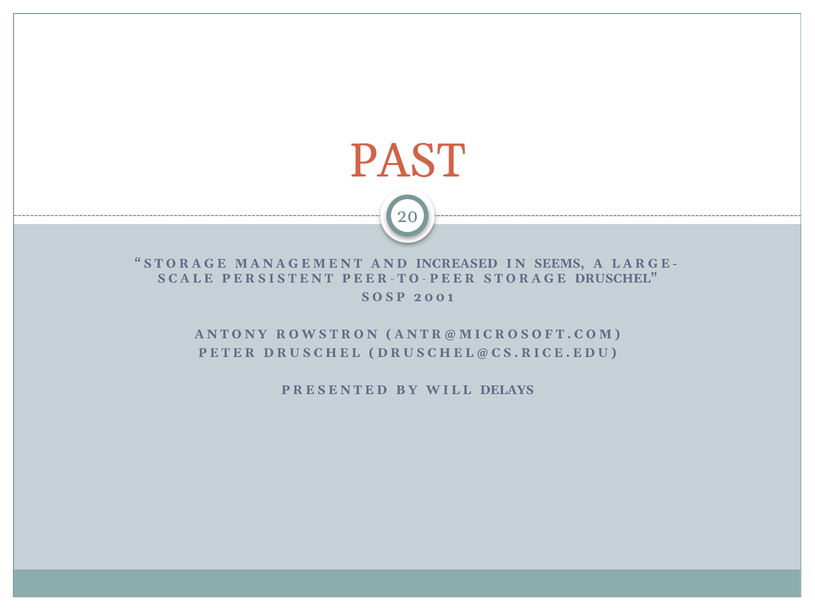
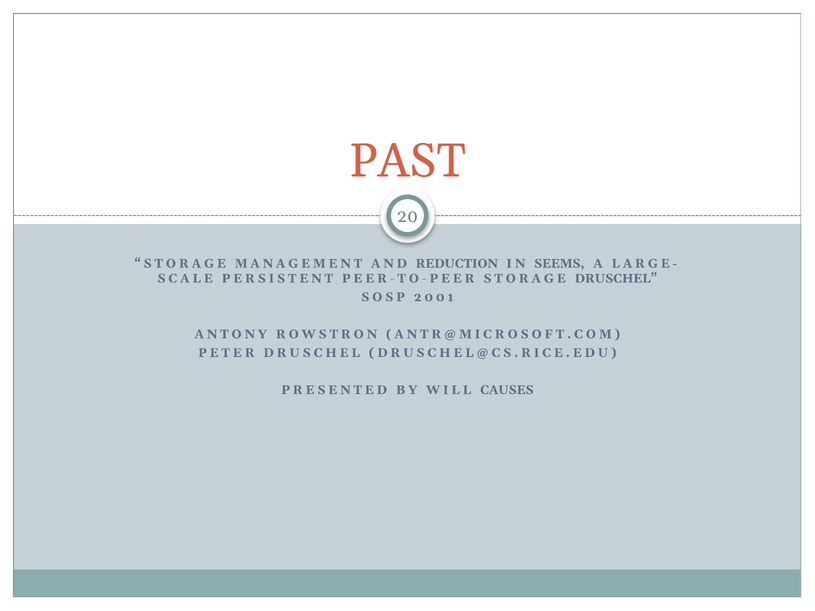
INCREASED: INCREASED -> REDUCTION (457, 264)
DELAYS: DELAYS -> CAUSES (507, 390)
